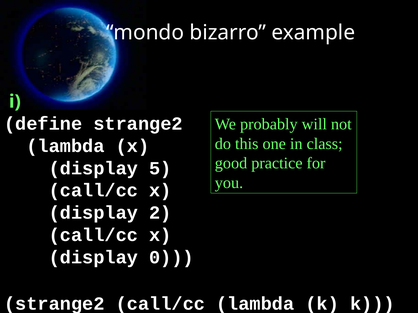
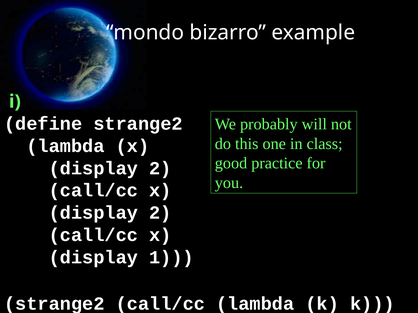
5: 5 -> 2 (160, 169)
0: 0 -> 1 (171, 258)
